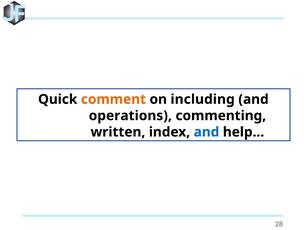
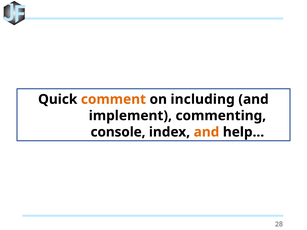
operations: operations -> implement (130, 116)
written: written -> console (118, 132)
and colour: blue -> orange (206, 132)
